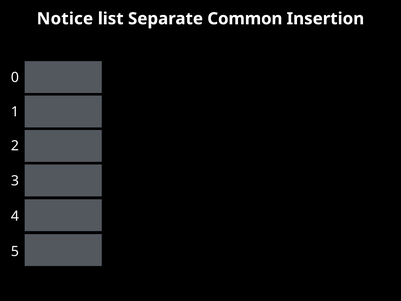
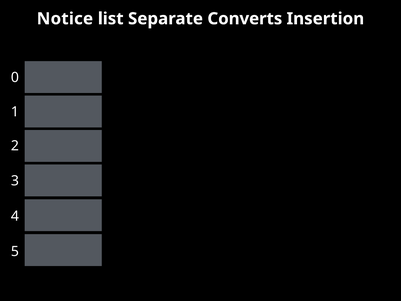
Common: Common -> Converts (245, 19)
